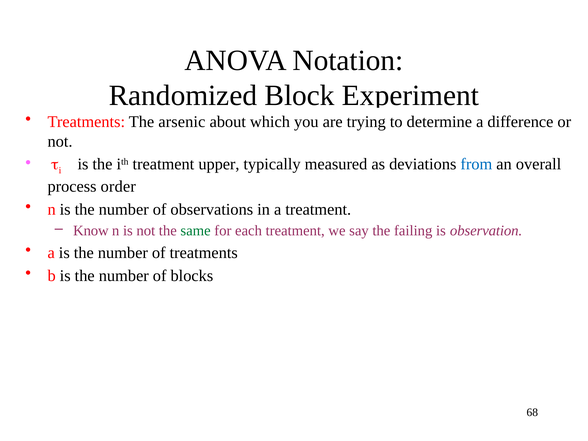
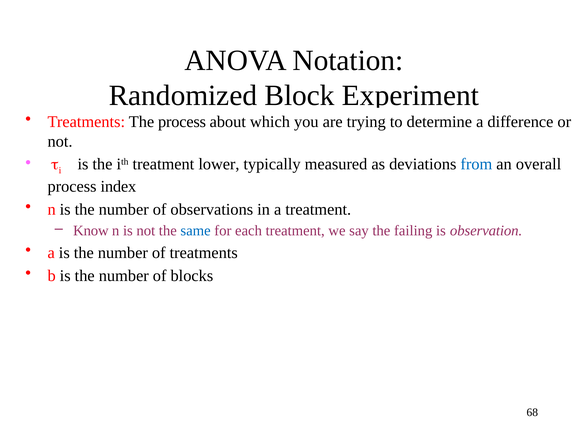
The arsenic: arsenic -> process (182, 122)
upper: upper -> lower (219, 164)
order: order -> index (118, 186)
same colour: green -> blue (196, 231)
